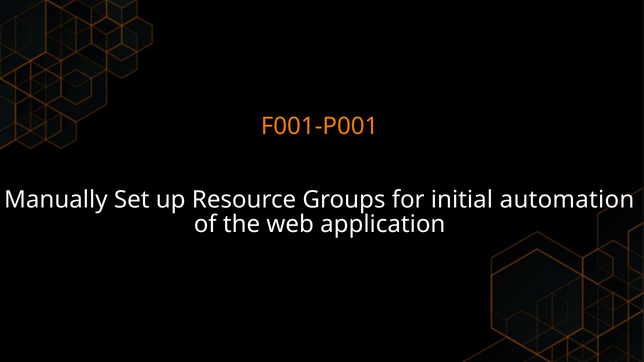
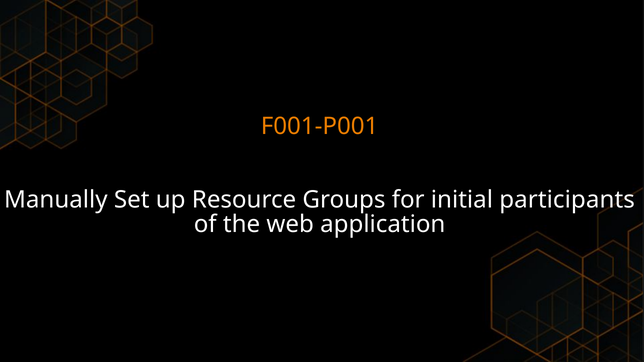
automation: automation -> participants (567, 200)
